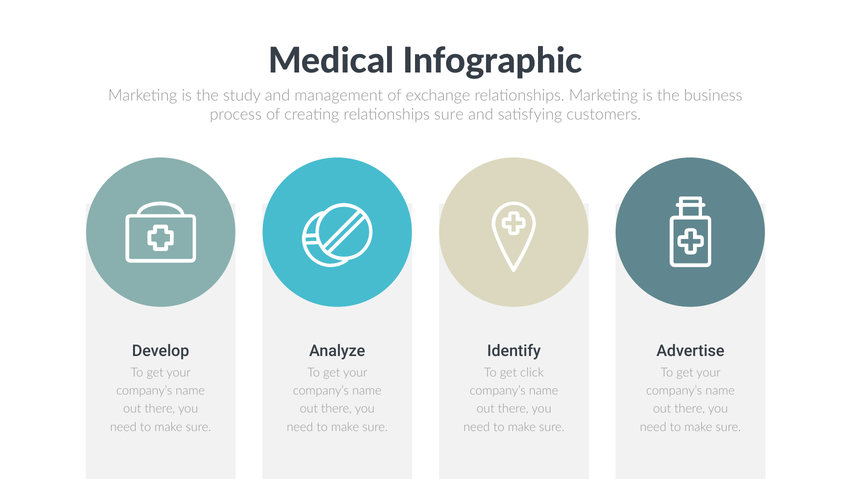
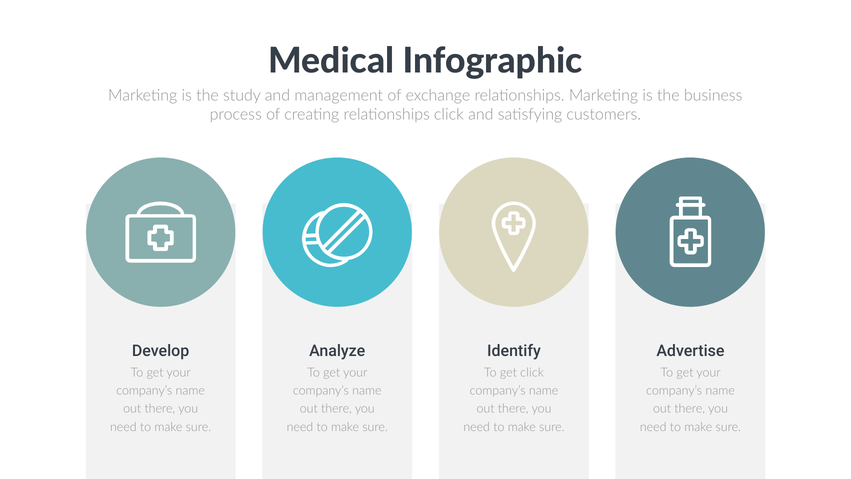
relationships sure: sure -> click (449, 115)
